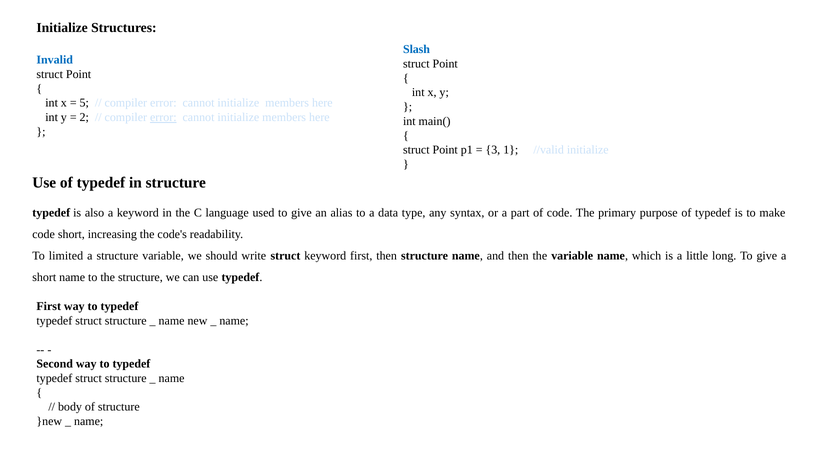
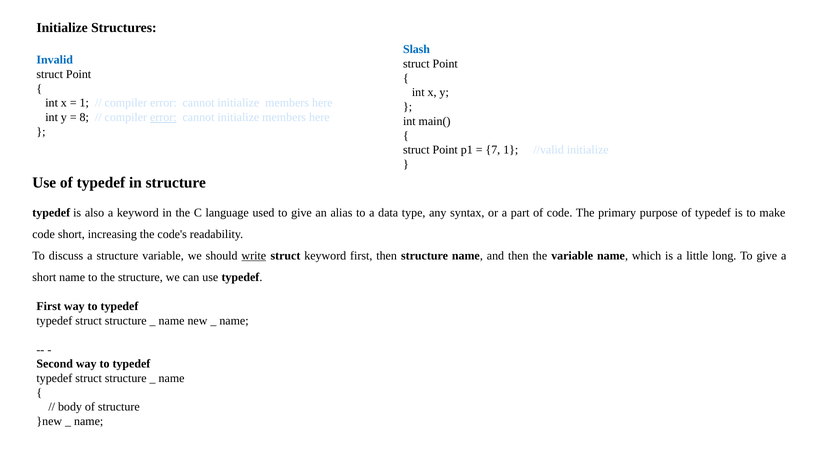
5: 5 -> 1 (84, 103)
2: 2 -> 8 (84, 117)
3: 3 -> 7 (493, 150)
limited: limited -> discuss (66, 255)
write underline: none -> present (254, 255)
